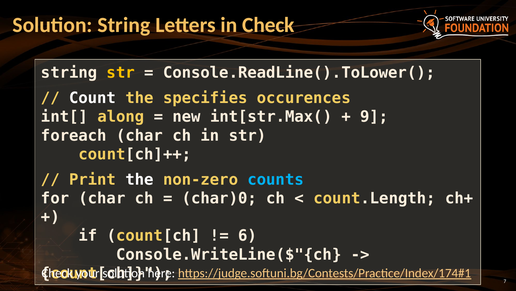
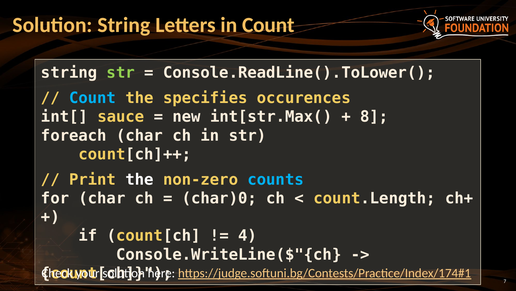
in Check: Check -> Count (268, 25)
str colour: yellow -> light green (121, 73)
Count colour: white -> light blue (93, 98)
along: along -> sauce (121, 117)
9: 9 -> 8 (374, 117)
6: 6 -> 4 (248, 235)
